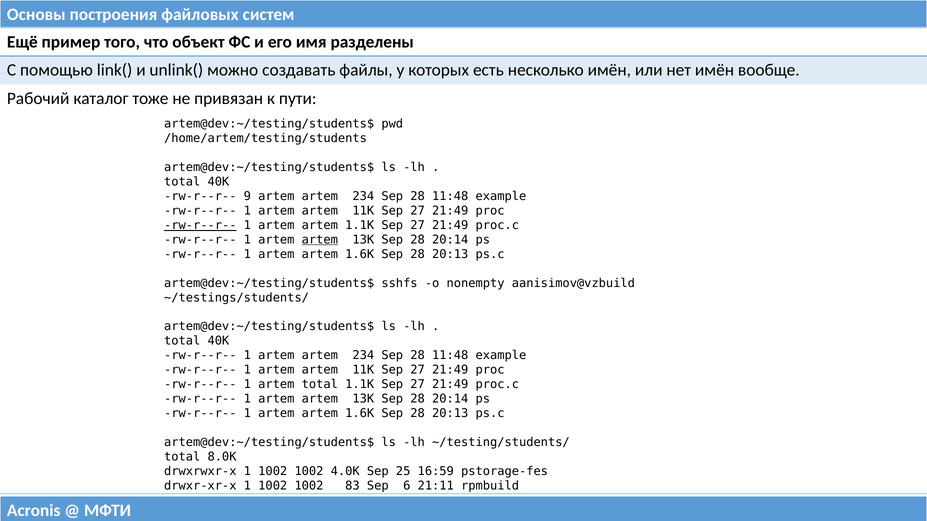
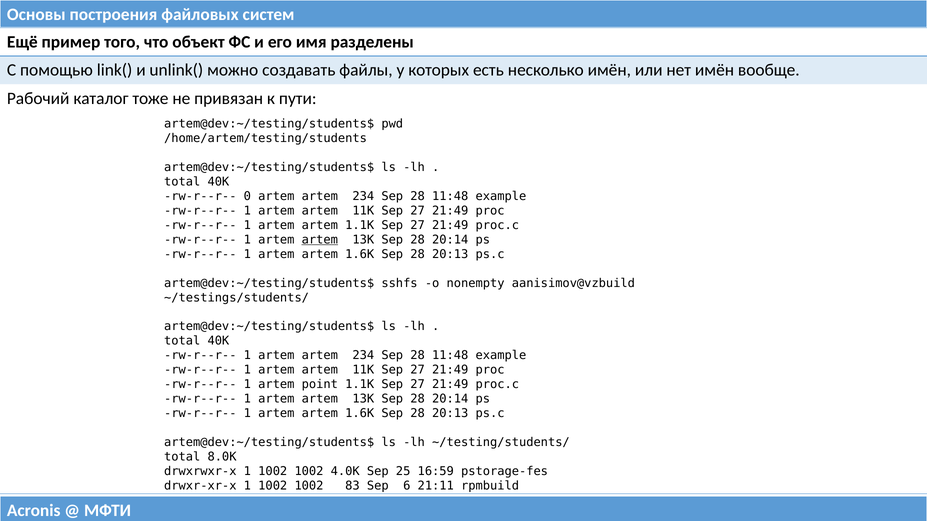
9: 9 -> 0 (247, 196)
rw-r--r-- underline: present -> none (200, 225)
artem total: total -> point (320, 385)
